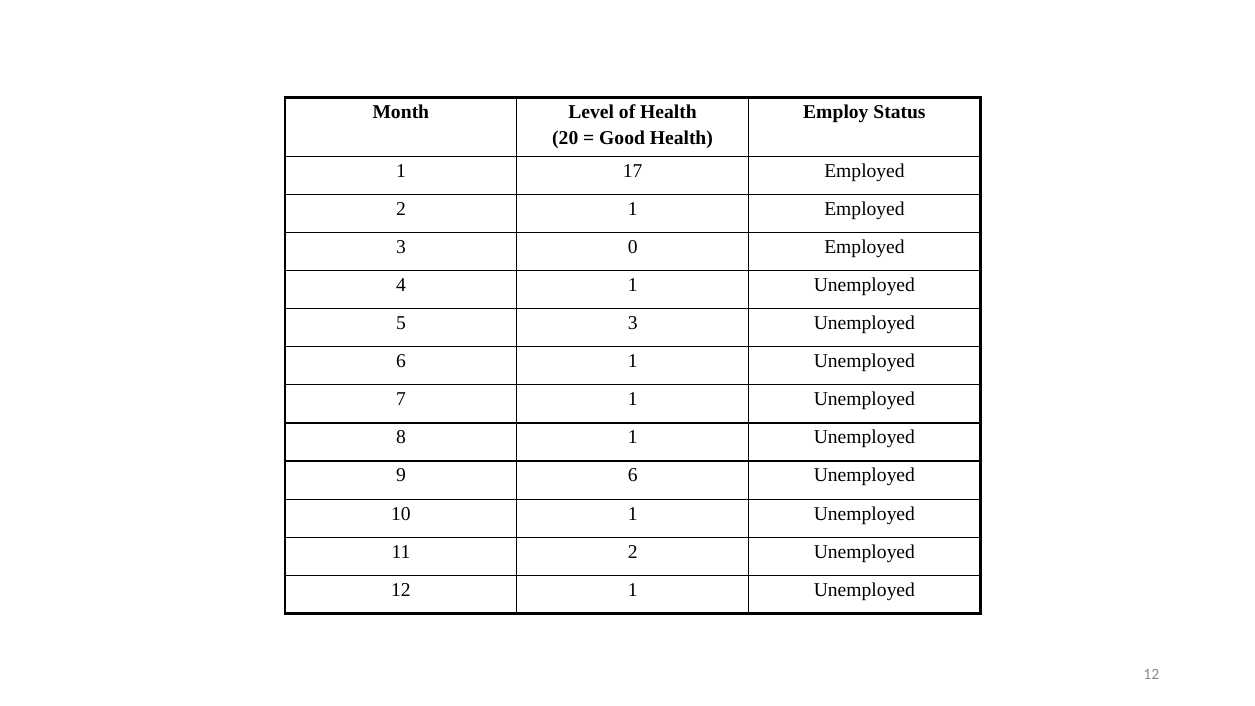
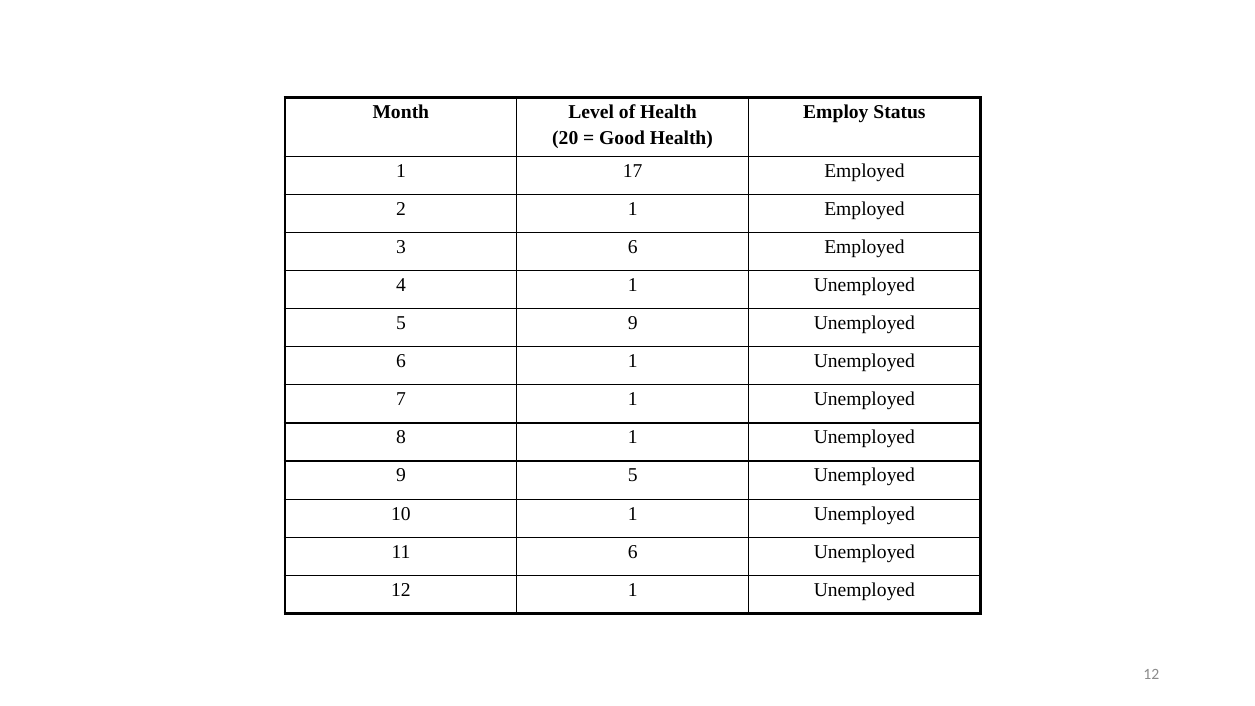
3 0: 0 -> 6 (633, 247)
5 3: 3 -> 9 (633, 323)
9 6: 6 -> 5 (633, 475)
11 2: 2 -> 6 (633, 552)
